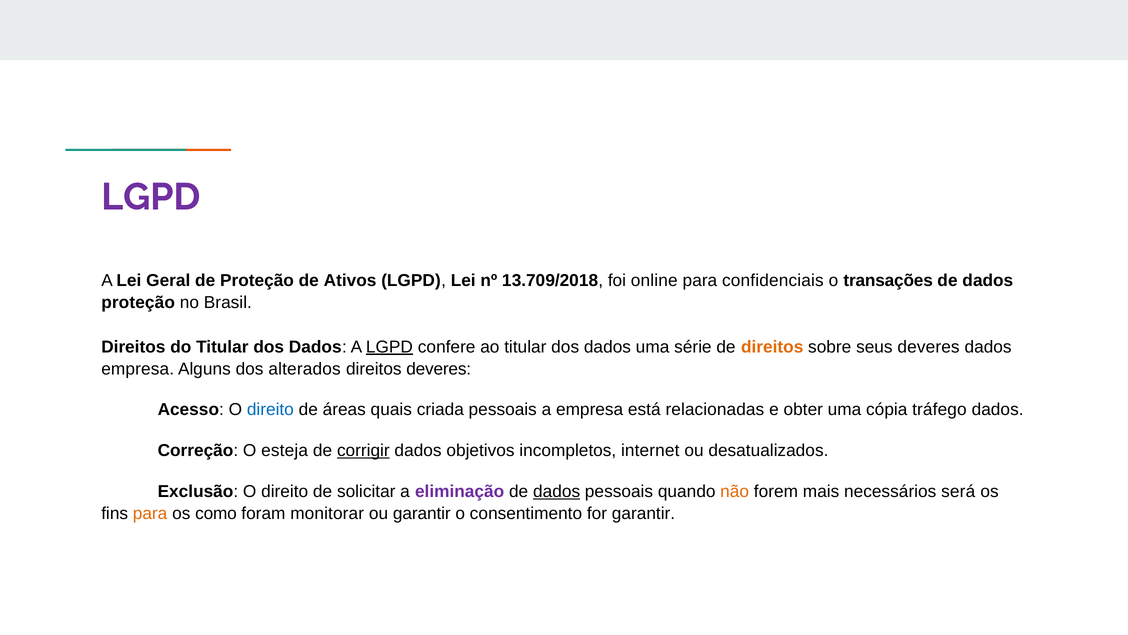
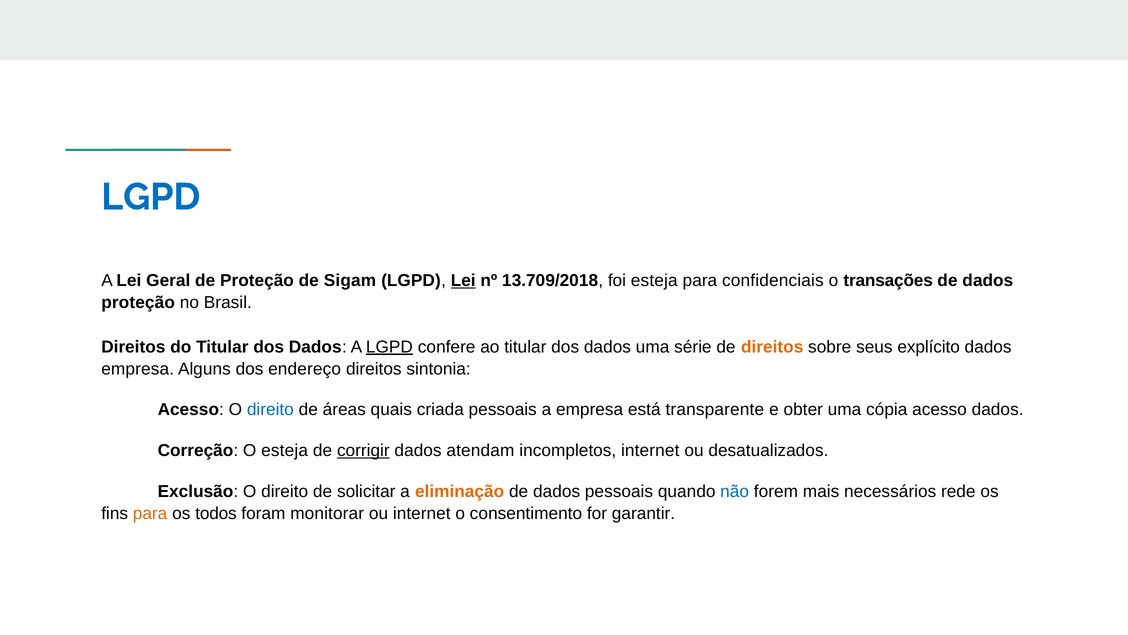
LGPD colour: purple -> blue (151, 197)
Ativos: Ativos -> Sigam (350, 280)
Lei underline: none -> present (463, 280)
foi online: online -> esteja (654, 280)
seus deveres: deveres -> explícito (929, 347)
alterados: alterados -> endereço (305, 369)
direitos deveres: deveres -> sintonia (439, 369)
relacionadas: relacionadas -> transparente (715, 409)
cópia tráfego: tráfego -> acesso (939, 409)
objetivos: objetivos -> atendam (480, 450)
eliminação colour: purple -> orange (460, 491)
dados underline: present -> none (557, 491)
não colour: orange -> blue (735, 491)
será: será -> rede (958, 491)
como: como -> todos (216, 513)
ou garantir: garantir -> internet (422, 513)
